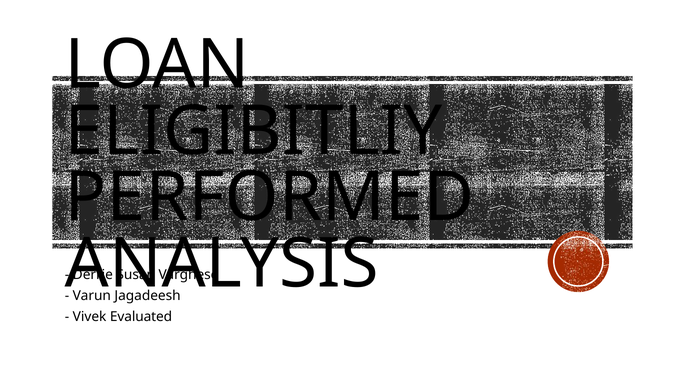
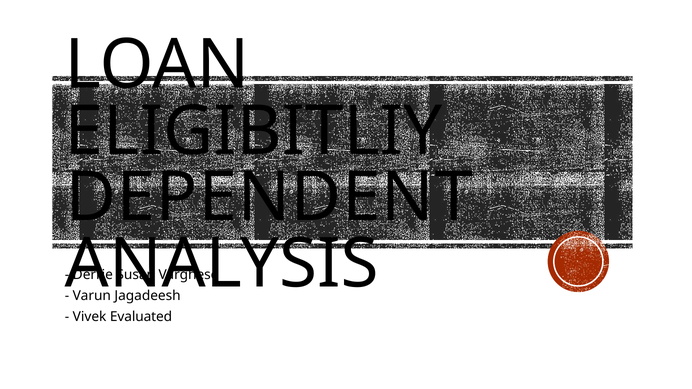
PERFORMED: PERFORMED -> DEPENDENT (269, 198)
